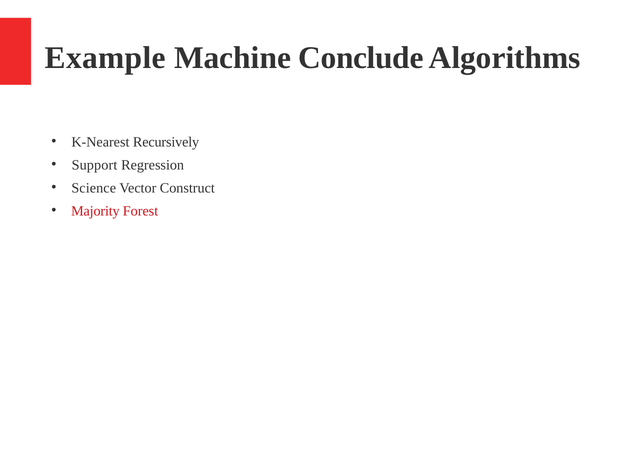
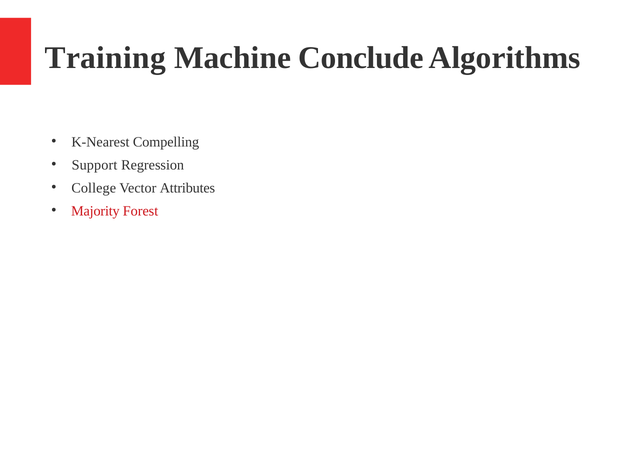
Example: Example -> Training (105, 58)
Recursively: Recursively -> Compelling (166, 142)
Science: Science -> College (94, 188)
Construct: Construct -> Attributes (187, 188)
